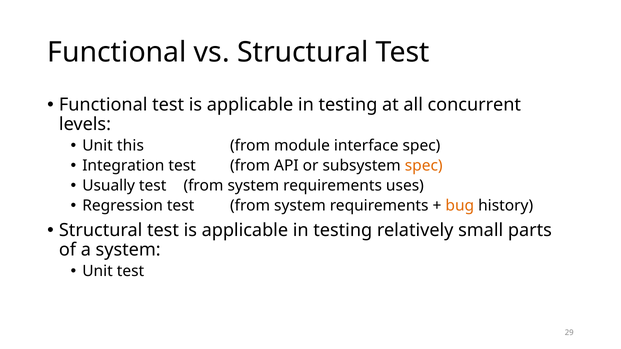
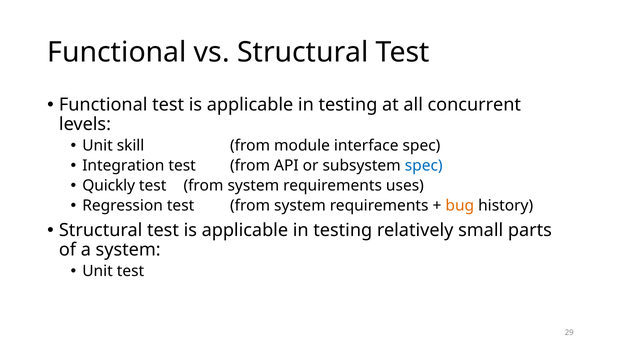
this: this -> skill (131, 146)
spec colour: orange -> blue (424, 166)
Usually: Usually -> Quickly (109, 186)
